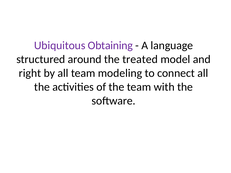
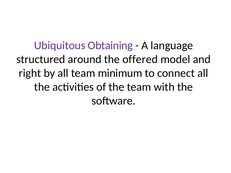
treated: treated -> offered (140, 59)
modeling: modeling -> minimum (120, 73)
